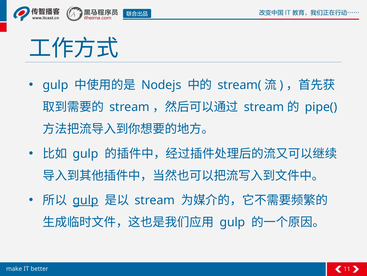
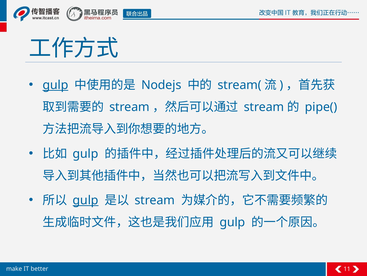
gulp underline: none -> present (55, 85)
